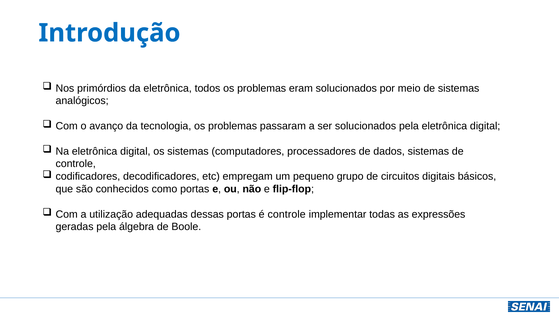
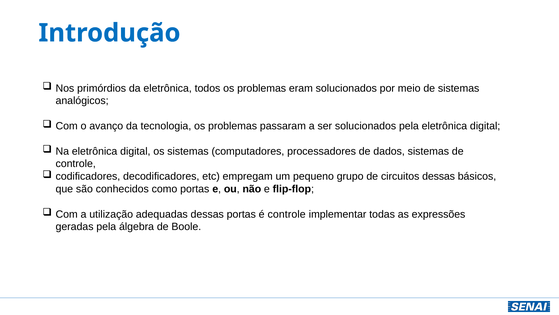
circuitos digitais: digitais -> dessas (439, 176)
